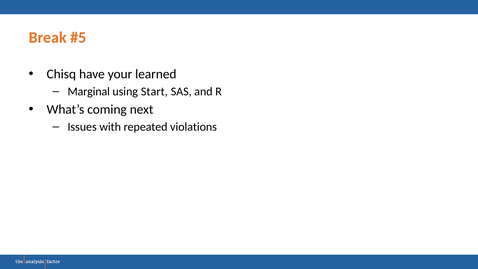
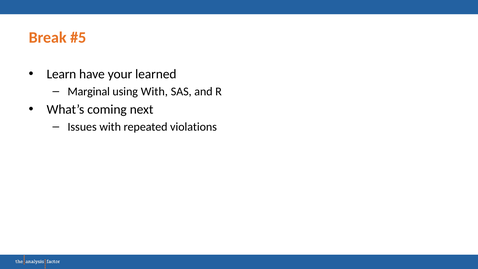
Chisq: Chisq -> Learn (61, 74)
using Start: Start -> With (154, 91)
